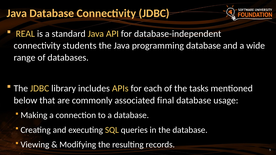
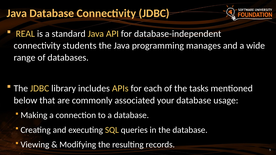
programming database: database -> manages (203, 46)
final: final -> your (166, 100)
